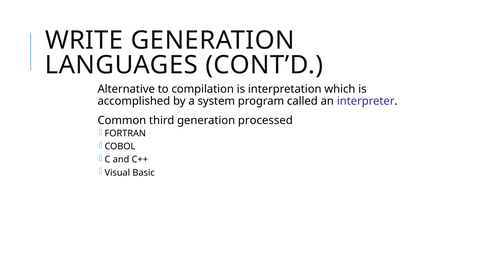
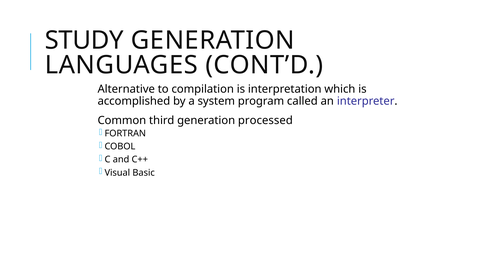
WRITE: WRITE -> STUDY (84, 40)
